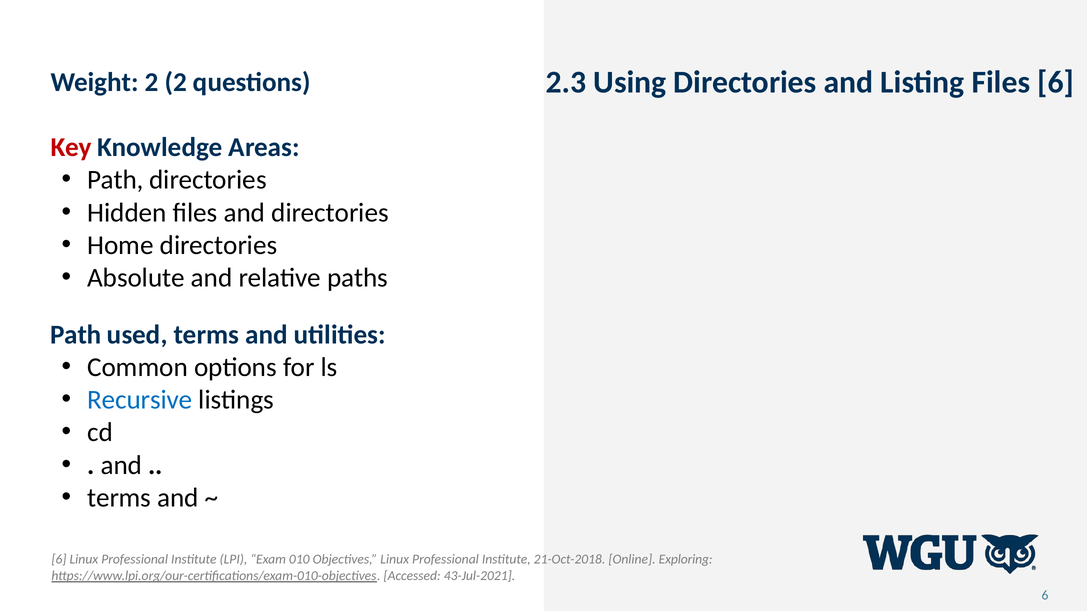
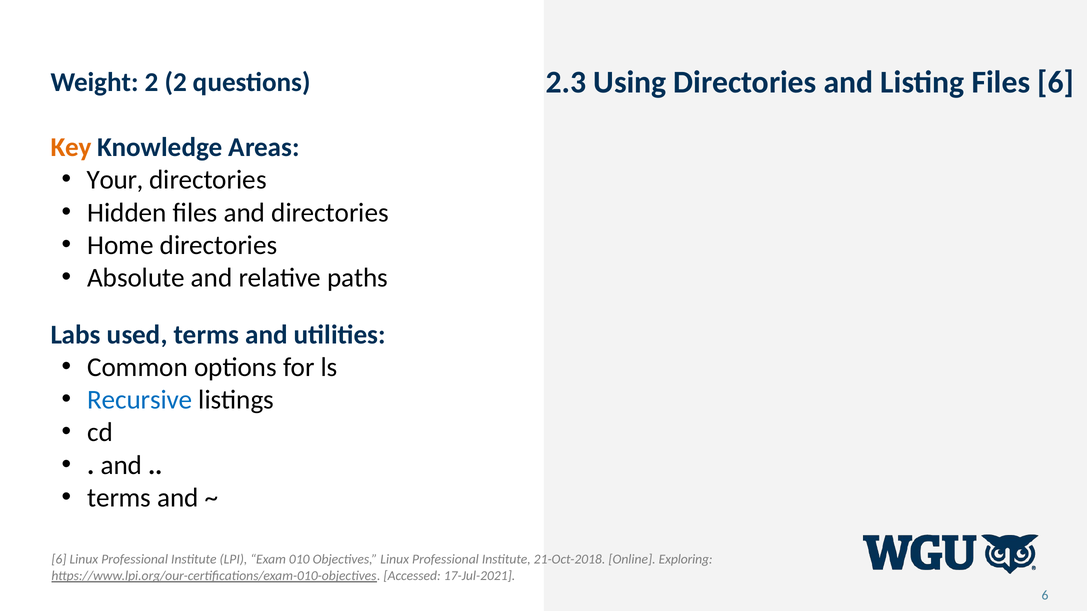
Key colour: red -> orange (71, 147)
Path: Path -> Your (115, 180)
Path: Path -> Labs (76, 335)
43-Jul-2021: 43-Jul-2021 -> 17-Jul-2021 (480, 576)
